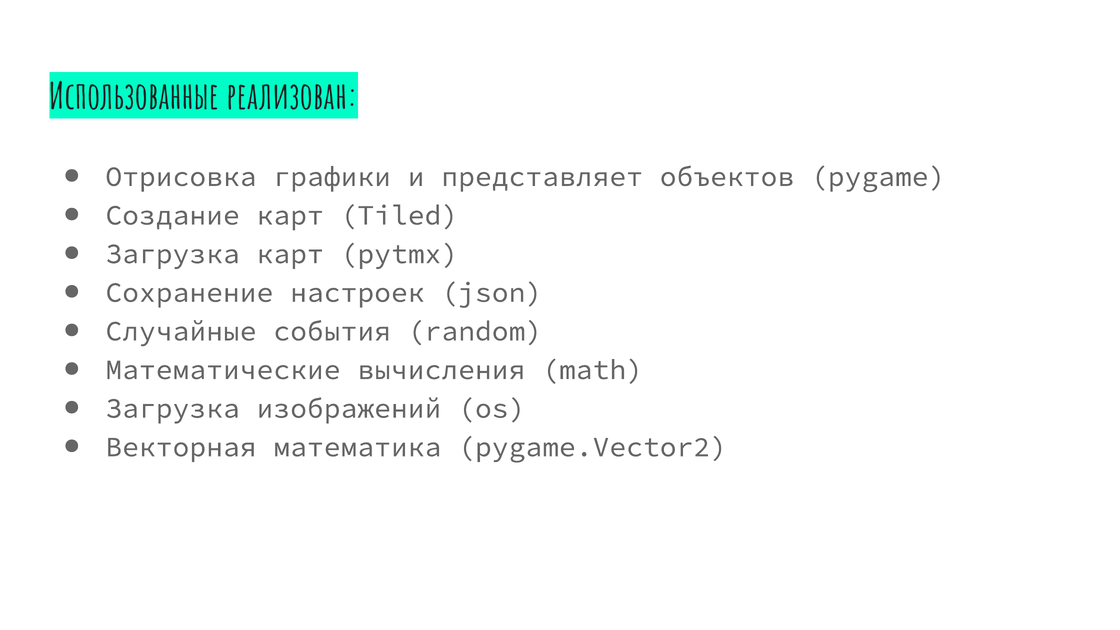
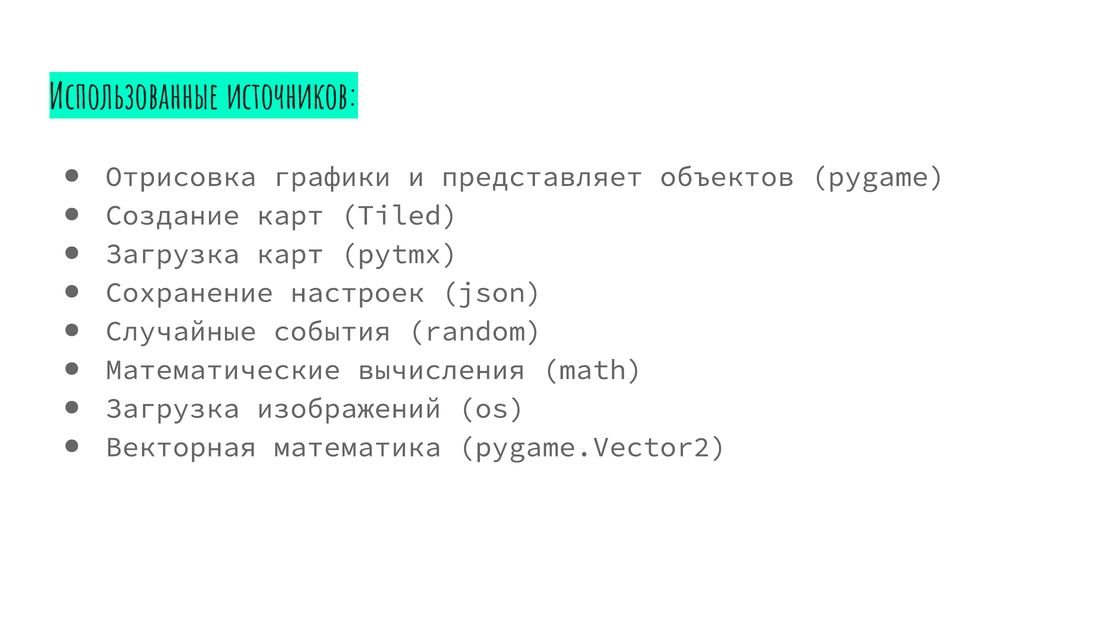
реализован: реализован -> источников (292, 97)
